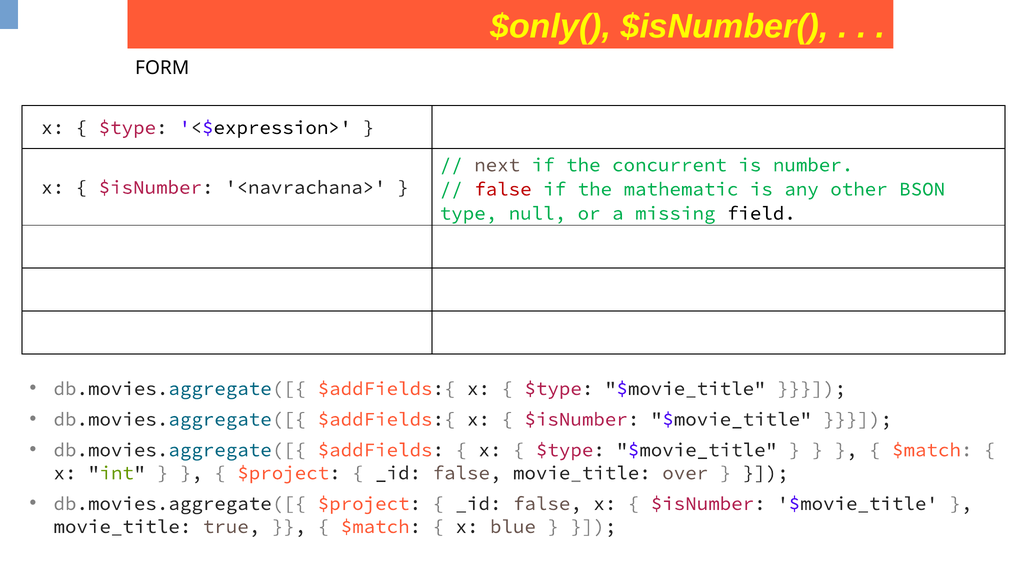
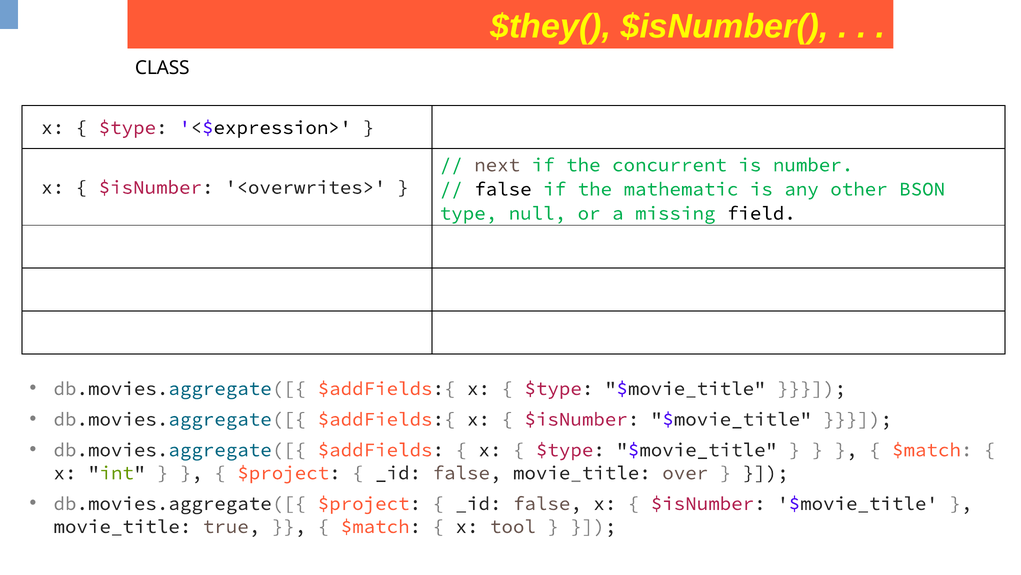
$only(: $only( -> $they( (551, 27)
FORM: FORM -> CLASS (162, 68)
<navrachana>: <navrachana> -> <overwrites> (305, 187)
false colour: red -> black (503, 189)
blue: blue -> tool (513, 526)
